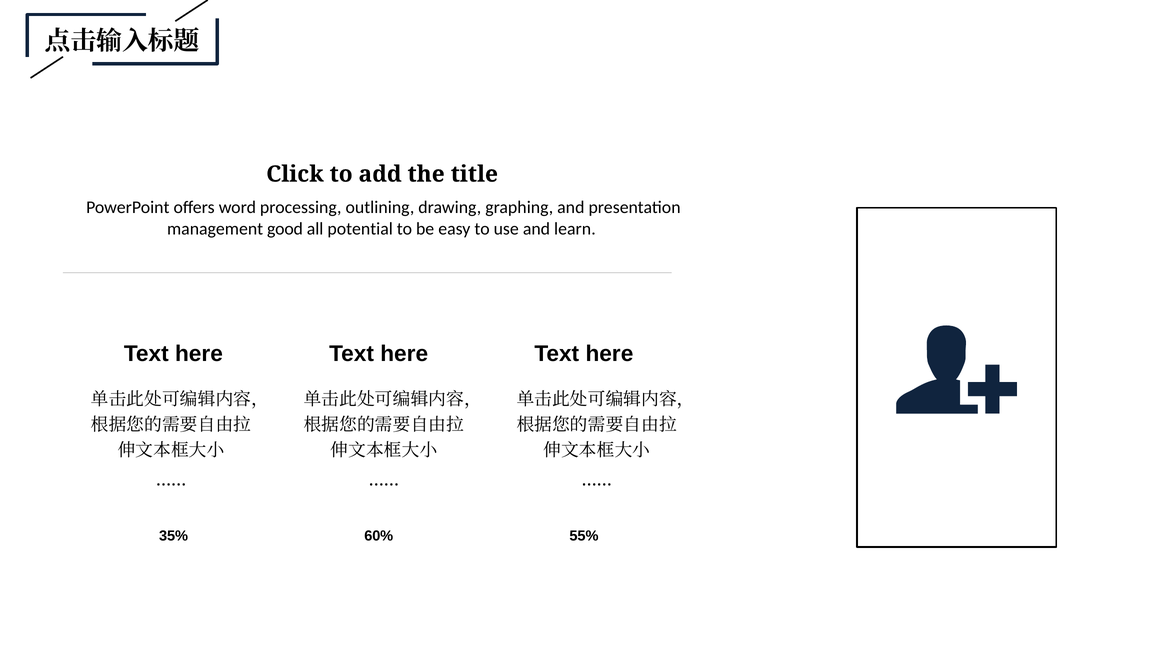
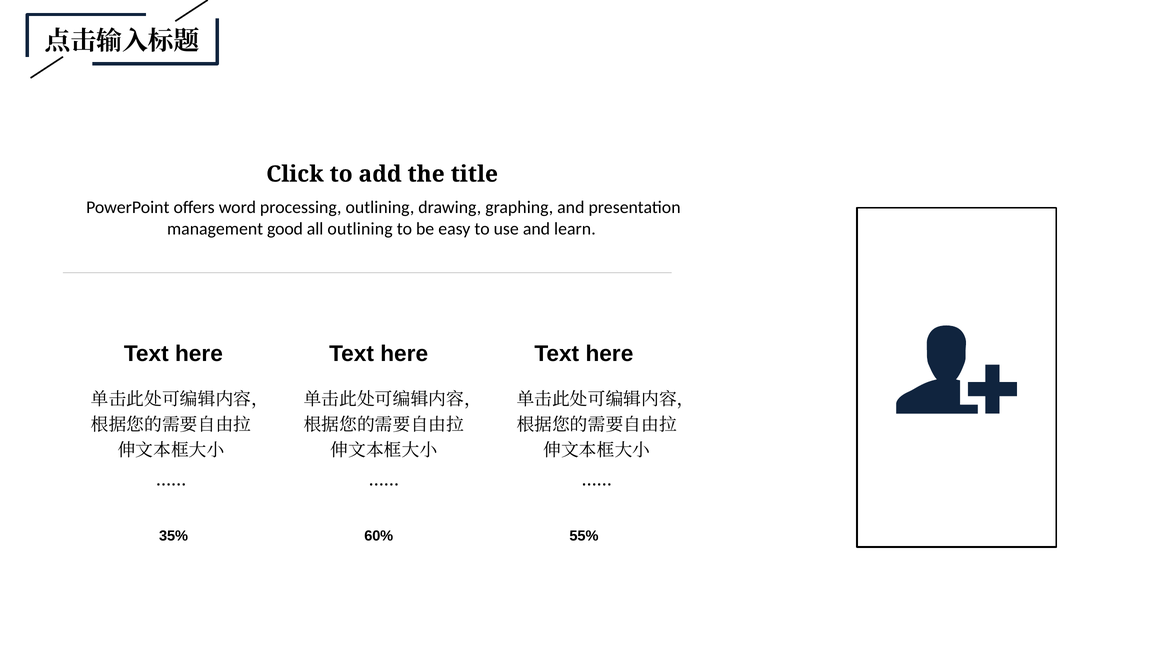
all potential: potential -> outlining (360, 229)
